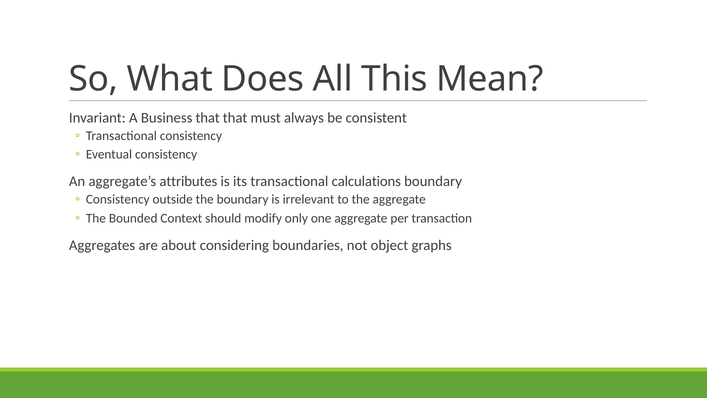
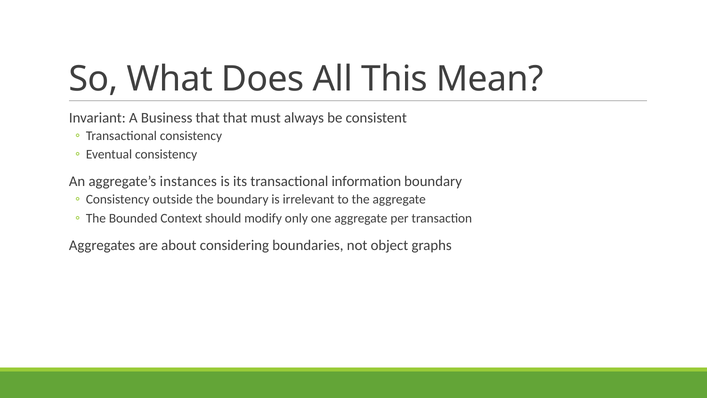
attributes: attributes -> instances (188, 181)
calculations: calculations -> information (366, 181)
